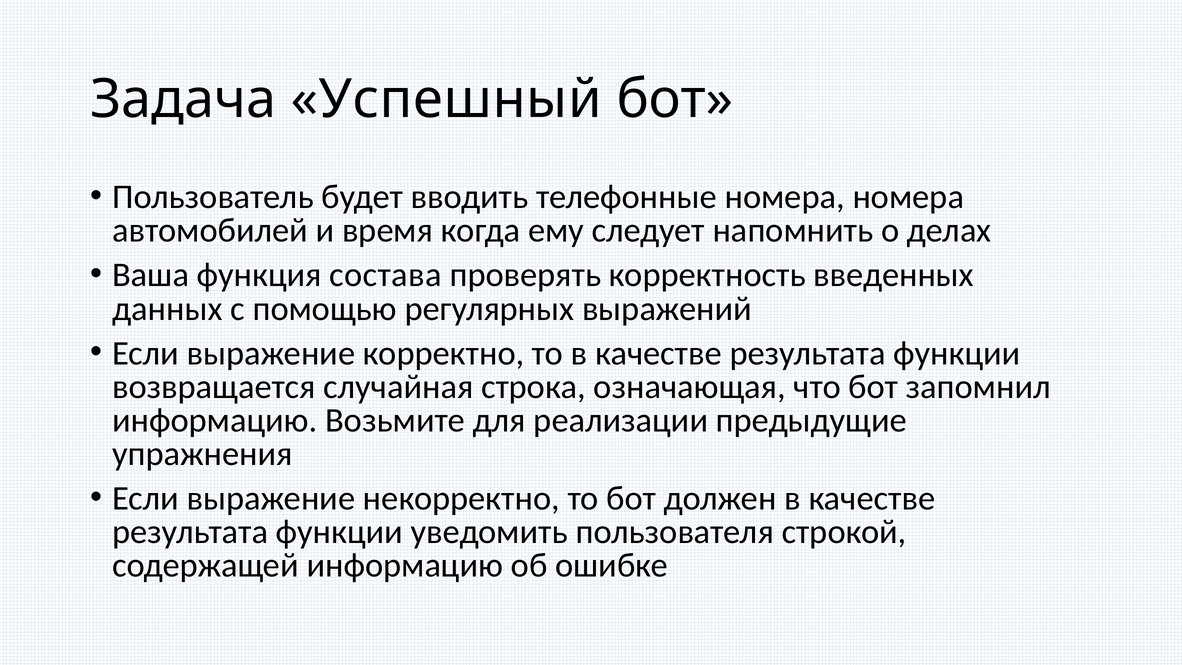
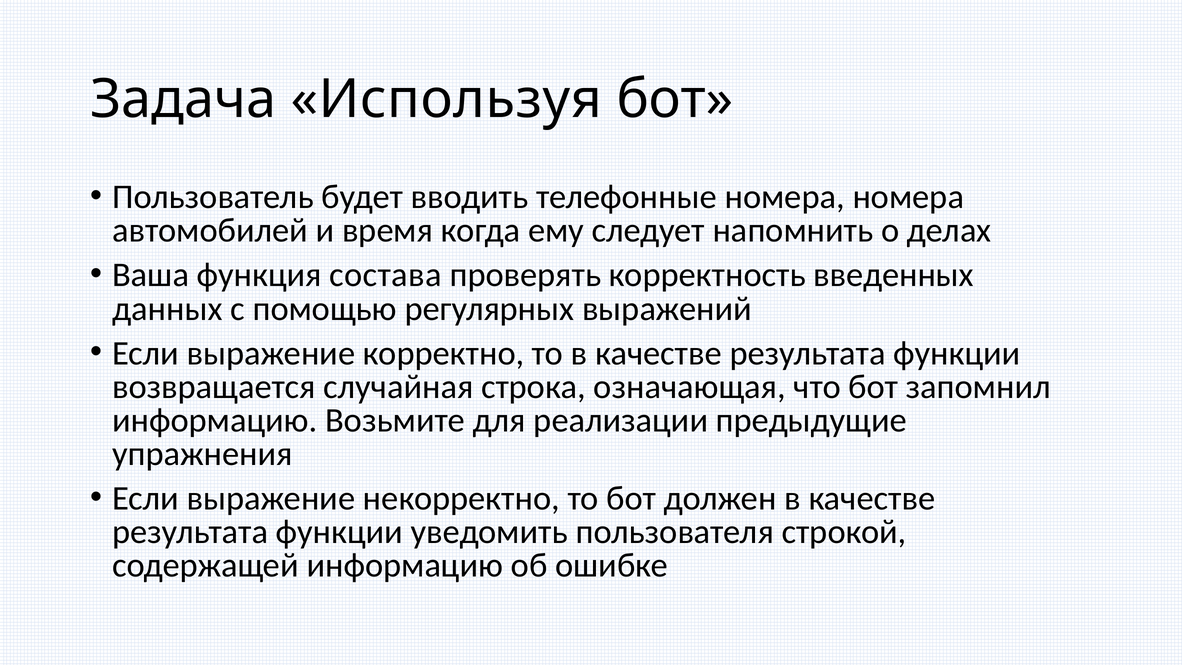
Успешный: Успешный -> Используя (446, 99)
